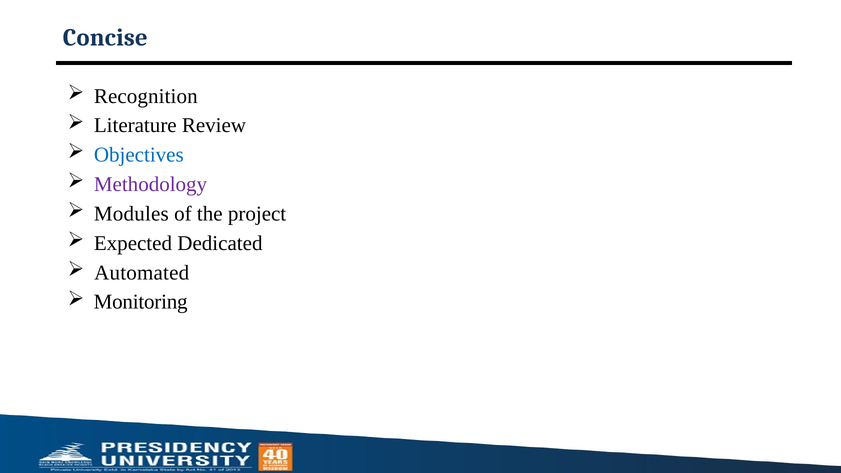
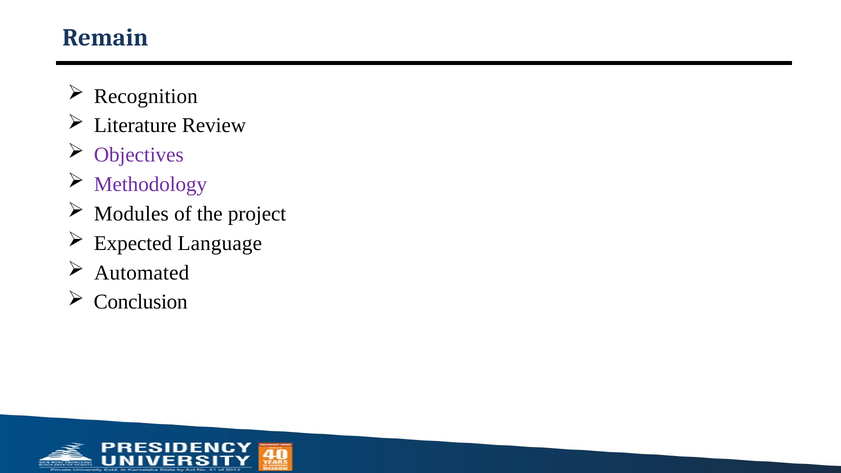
Concise: Concise -> Remain (105, 37)
Objectives colour: blue -> purple (139, 155)
Dedicated: Dedicated -> Language (220, 243)
Monitoring: Monitoring -> Conclusion (141, 302)
